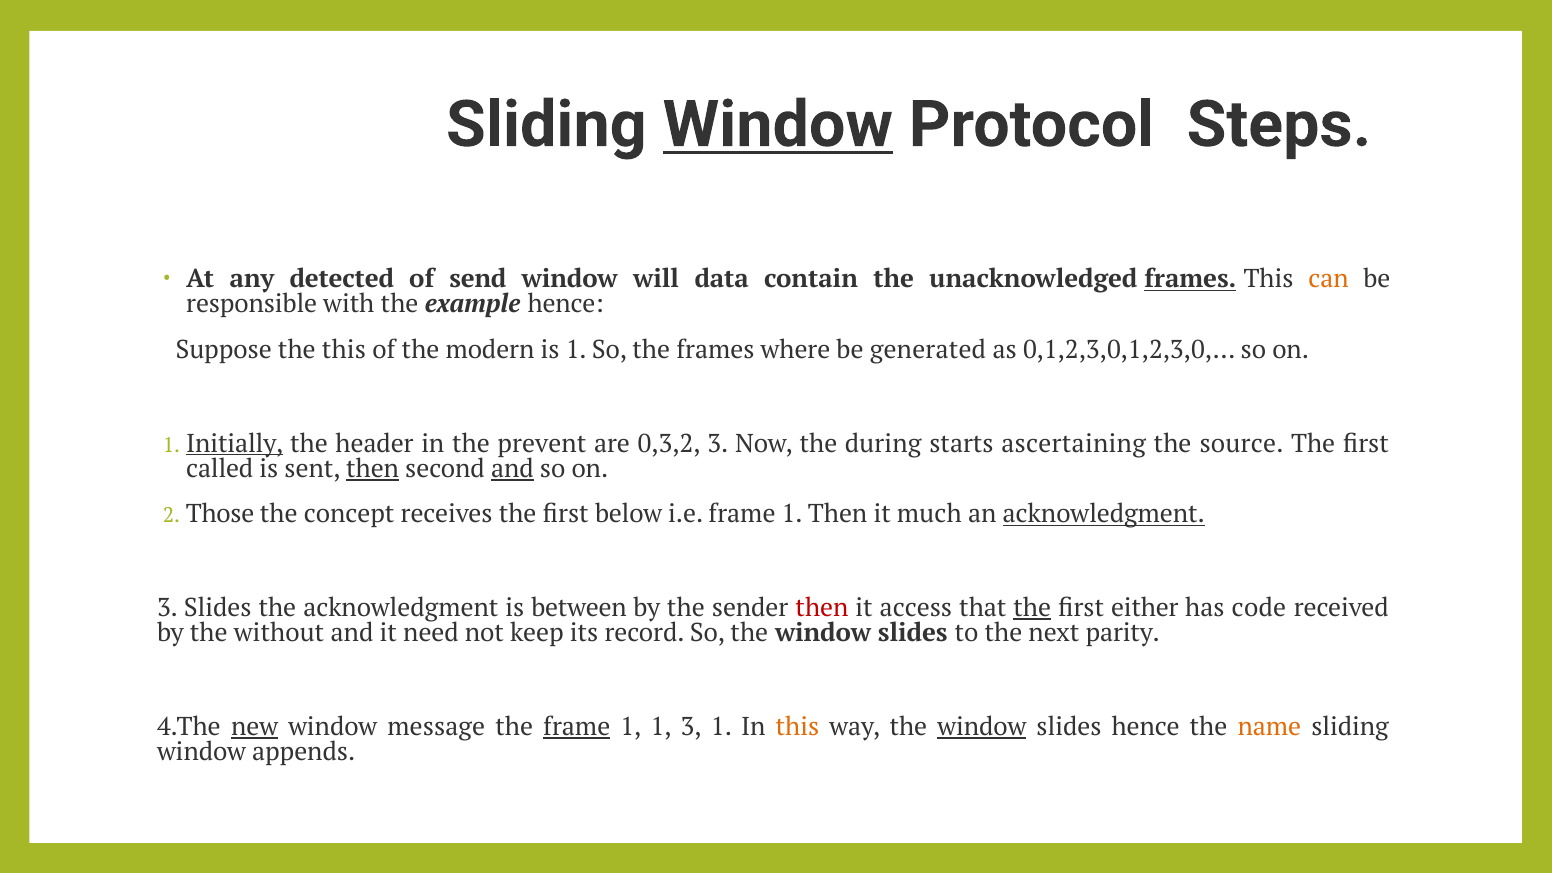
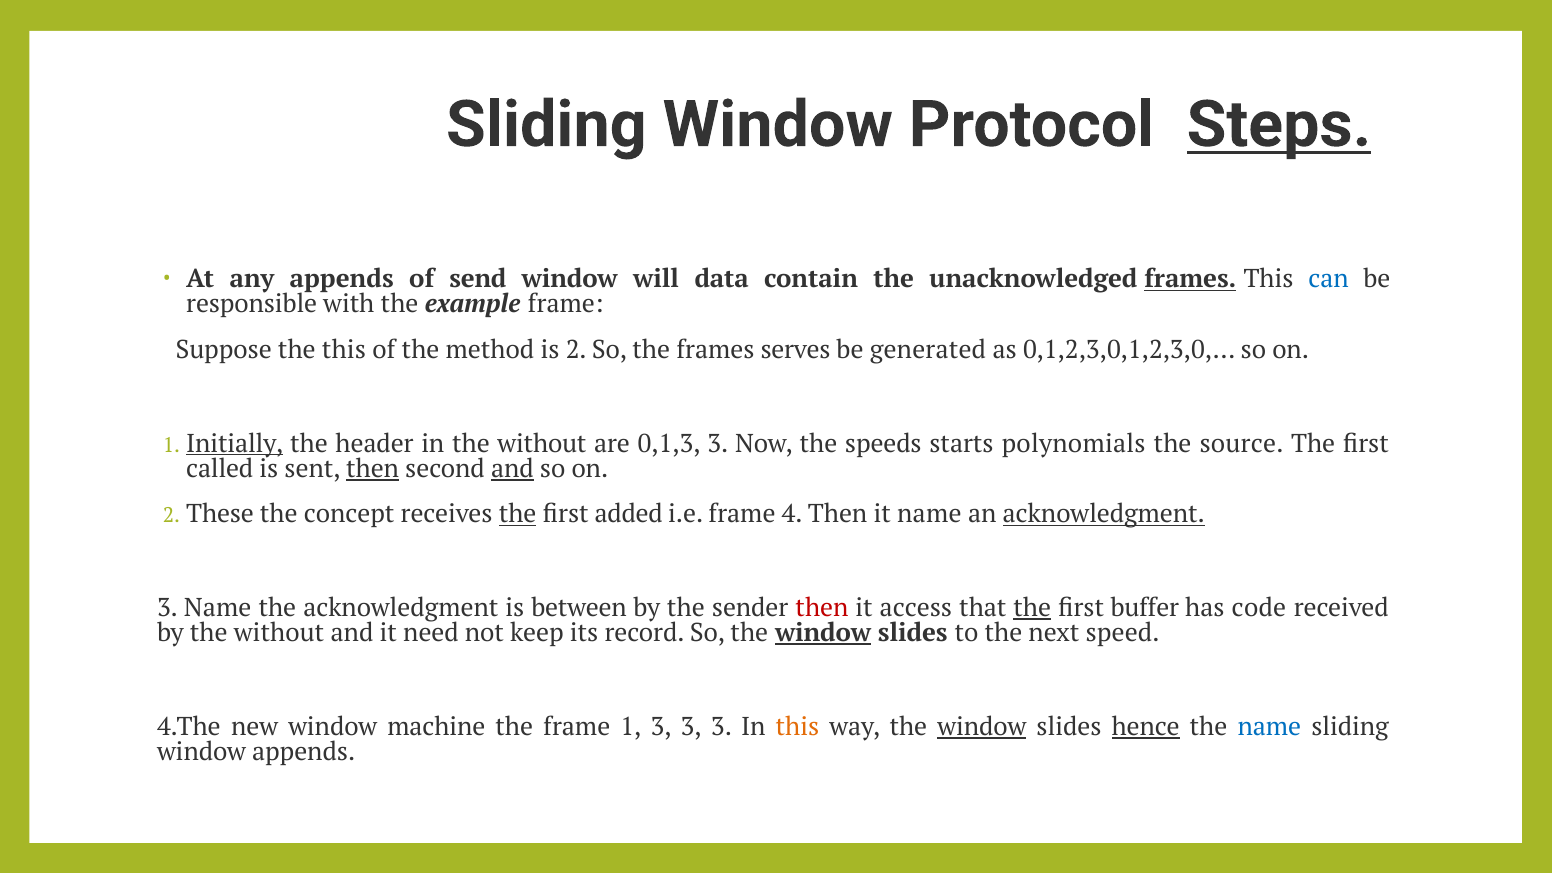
Window underline: present -> none (778, 125)
Steps underline: none -> present (1279, 125)
any detected: detected -> appends (342, 279)
can colour: orange -> blue (1328, 279)
example hence: hence -> frame (566, 304)
modern: modern -> method (490, 350)
is 1: 1 -> 2 (576, 350)
where: where -> serves (796, 350)
in the prevent: prevent -> without (542, 444)
0,3,2: 0,3,2 -> 0,1,3 (669, 444)
during: during -> speeds (883, 444)
ascertaining: ascertaining -> polynomials (1074, 444)
Those: Those -> These (220, 514)
the underline: none -> present (518, 514)
below: below -> added (629, 514)
i.e frame 1: 1 -> 4 (792, 514)
it much: much -> name (929, 514)
3 Slides: Slides -> Name (218, 608)
either: either -> buffer (1145, 608)
window underline: none -> present (823, 633)
parity: parity -> speed (1123, 633)
new underline: present -> none (255, 727)
message: message -> machine (436, 727)
frame underline: present -> none (577, 727)
1 1: 1 -> 3 (661, 727)
1: 1 -> 3 (721, 727)
hence underline: none -> present (1146, 727)
name colour: orange -> blue (1269, 727)
